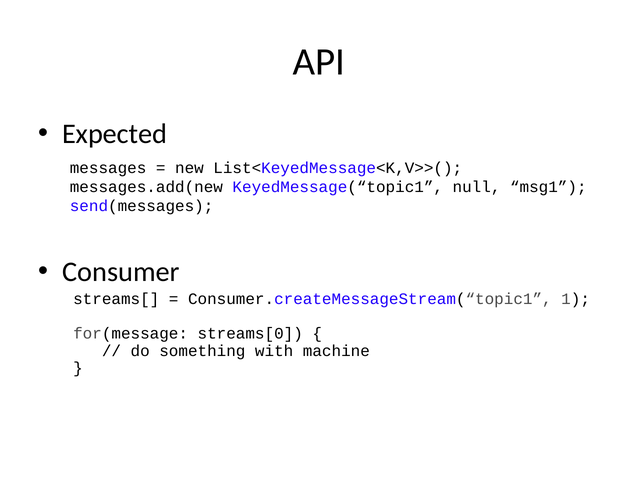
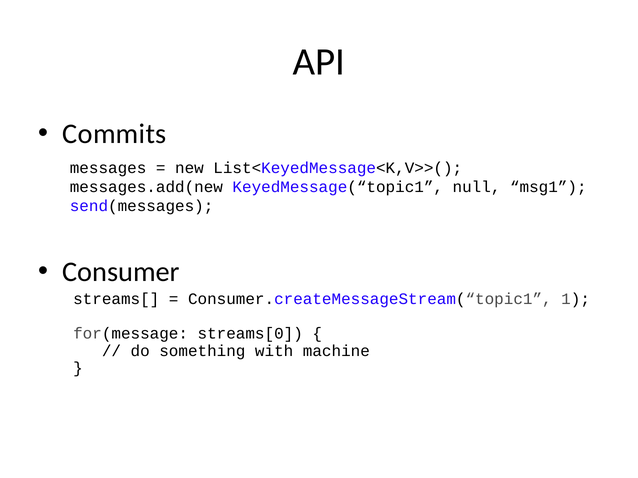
Expected: Expected -> Commits (114, 134)
